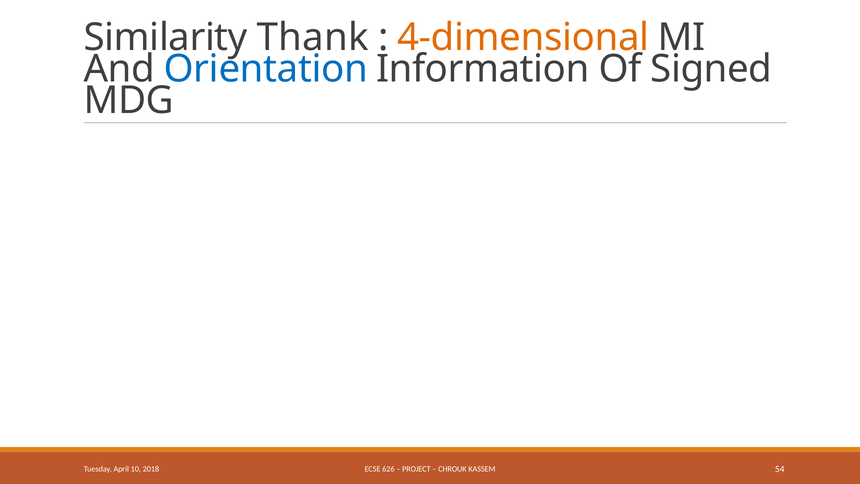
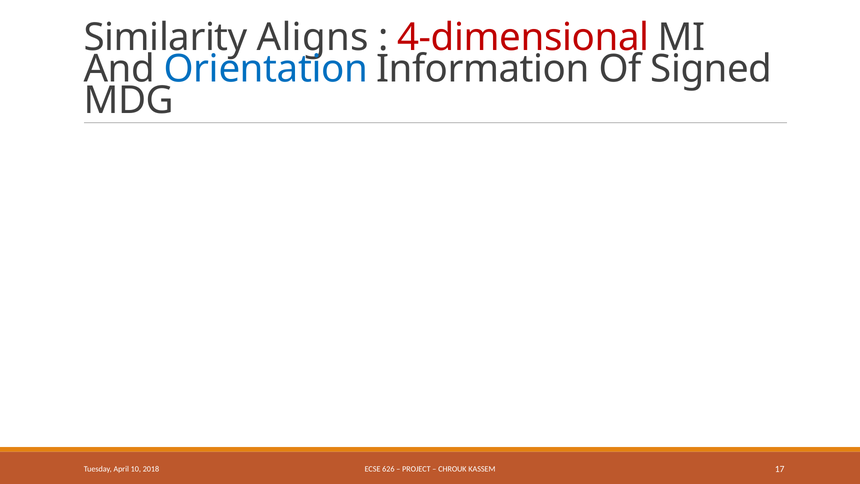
Thank: Thank -> Aligns (313, 37)
4-dimensional colour: orange -> red (523, 37)
54: 54 -> 17 (780, 469)
